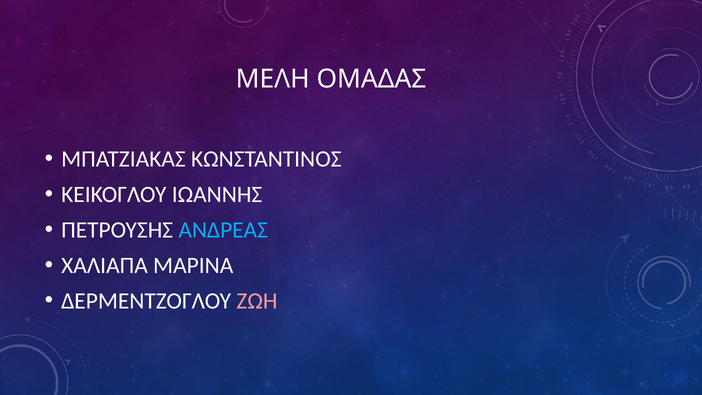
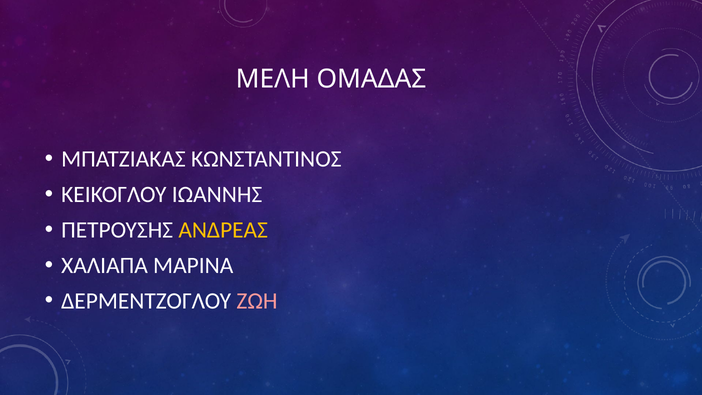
ΑΝΔΡΕΑΣ colour: light blue -> yellow (223, 230)
